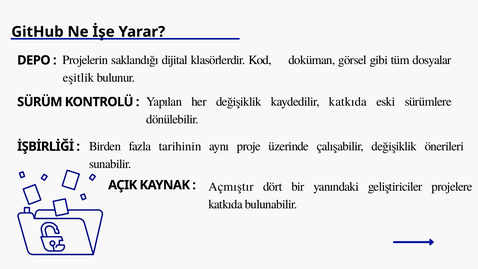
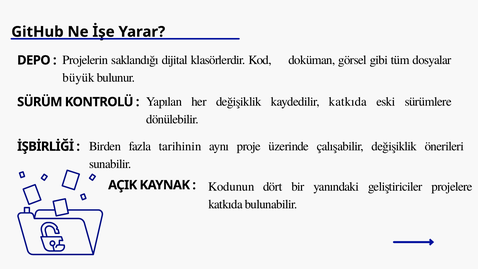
eşitlik: eşitlik -> büyük (79, 78)
Açmıştır: Açmıştır -> Kodunun (231, 187)
